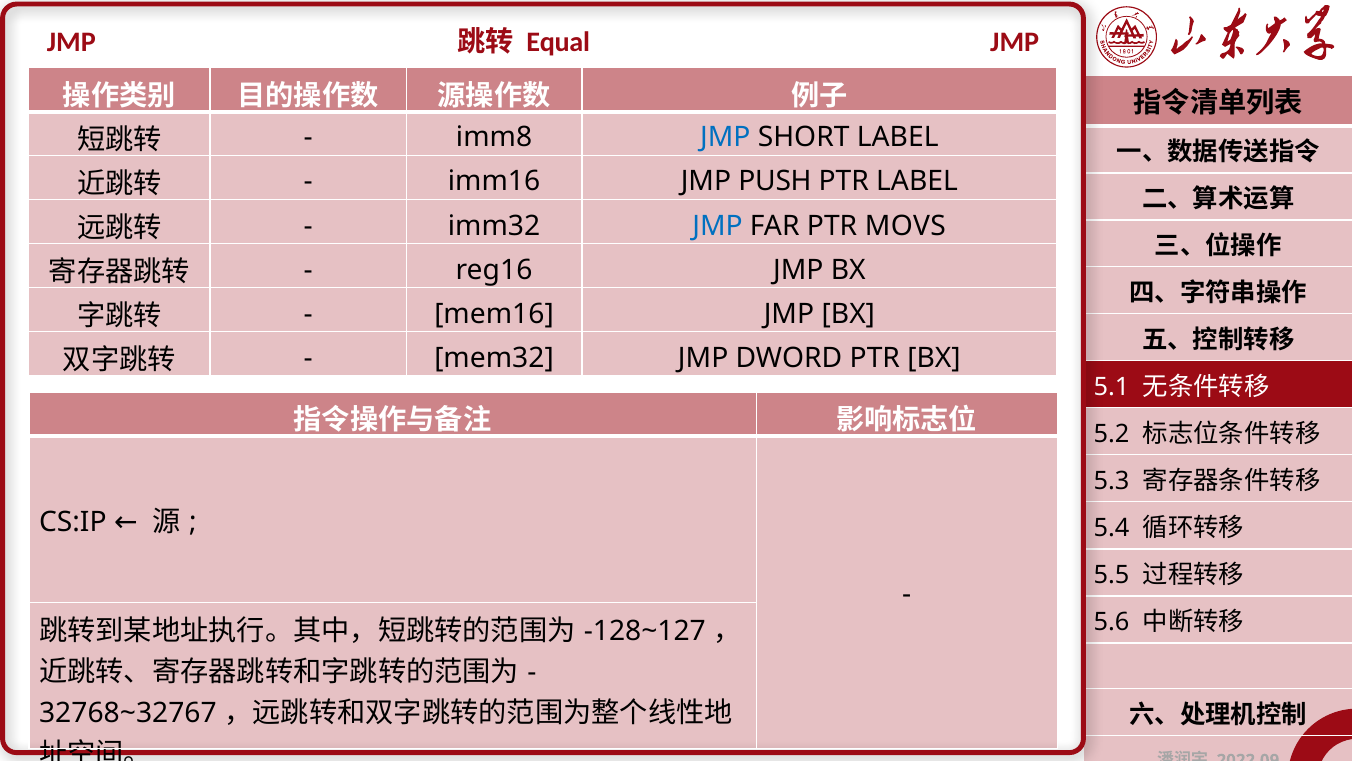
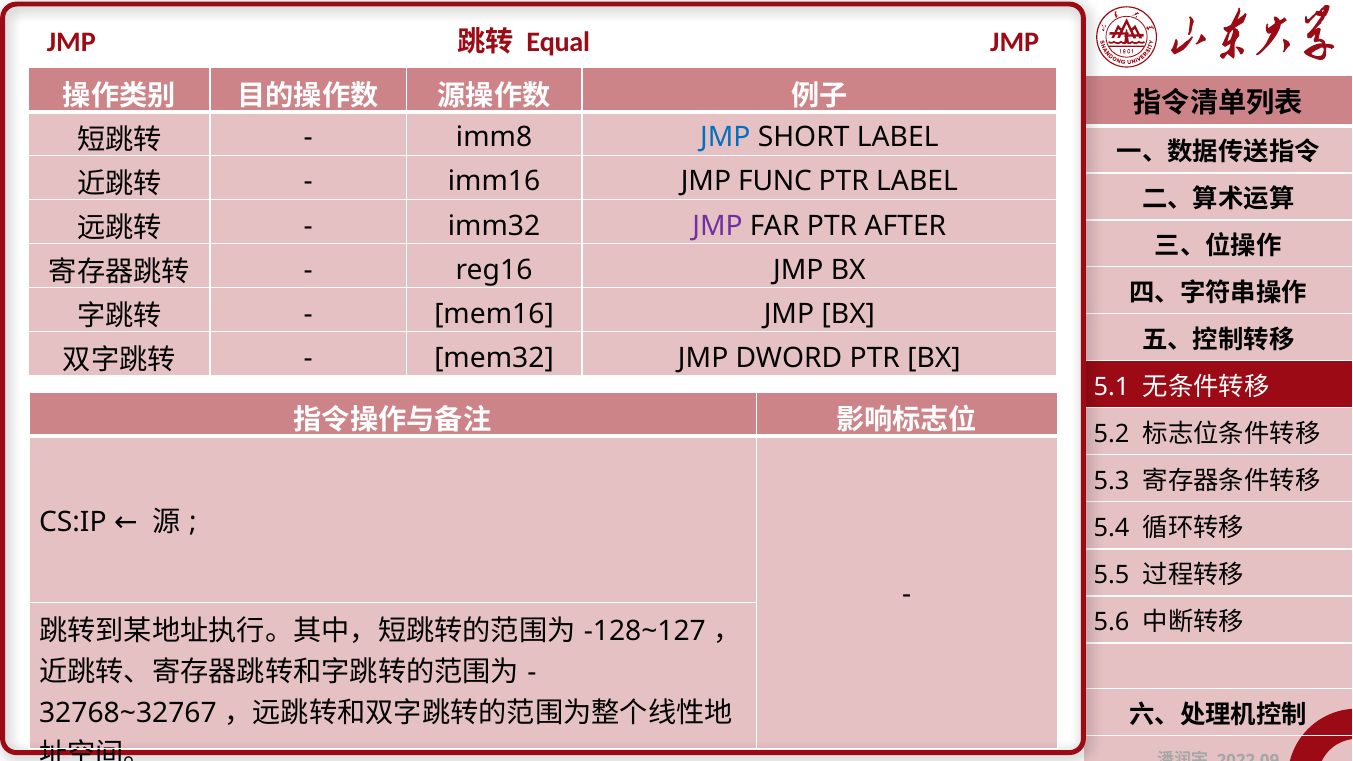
PUSH: PUSH -> FUNC (775, 182)
JMP colour: blue -> purple (717, 226)
MOVS: MOVS -> AFTER (906, 226)
